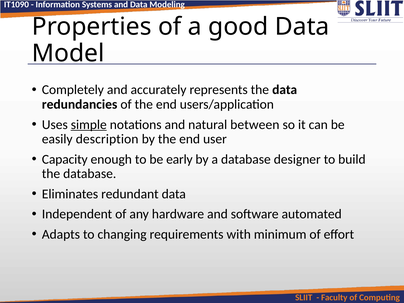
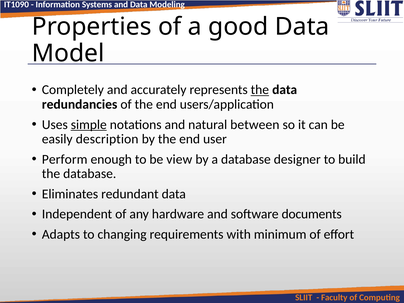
the underline: none -> present (260, 90)
Capacity: Capacity -> Perform (65, 159)
early: early -> view (179, 159)
automated: automated -> documents (312, 214)
